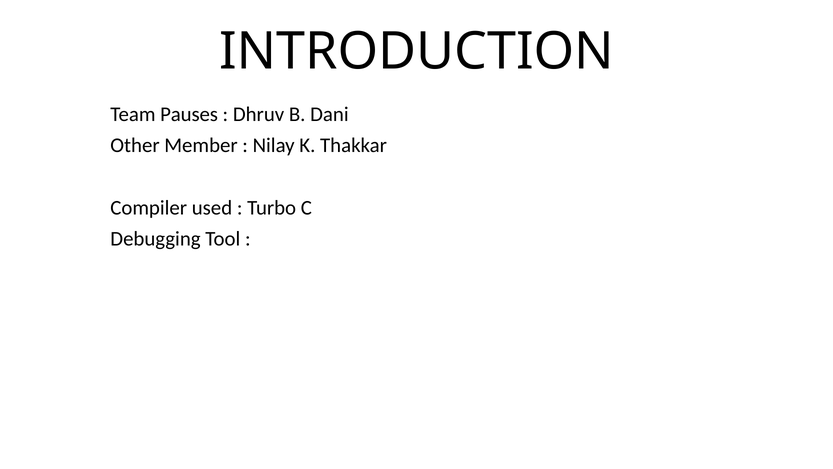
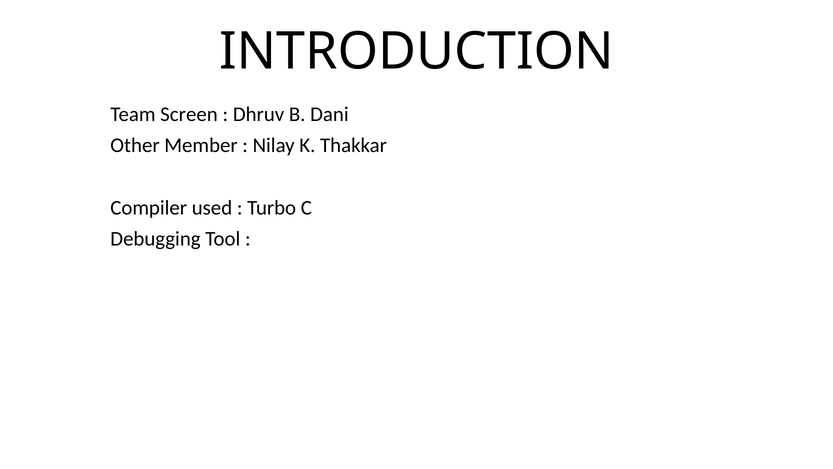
Pauses: Pauses -> Screen (189, 114)
